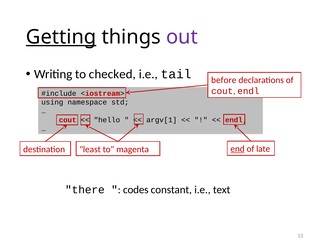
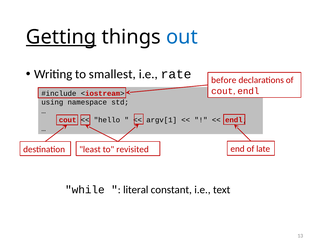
out colour: purple -> blue (182, 37)
checked: checked -> smallest (112, 74)
tail: tail -> rate (176, 74)
end underline: present -> none (238, 149)
magenta: magenta -> revisited (133, 149)
there: there -> while (85, 190)
codes: codes -> literal (136, 190)
